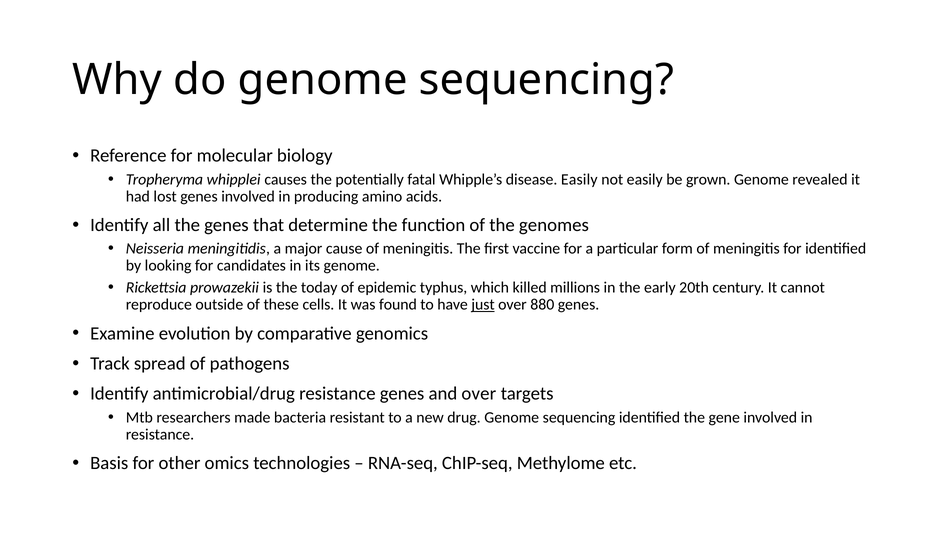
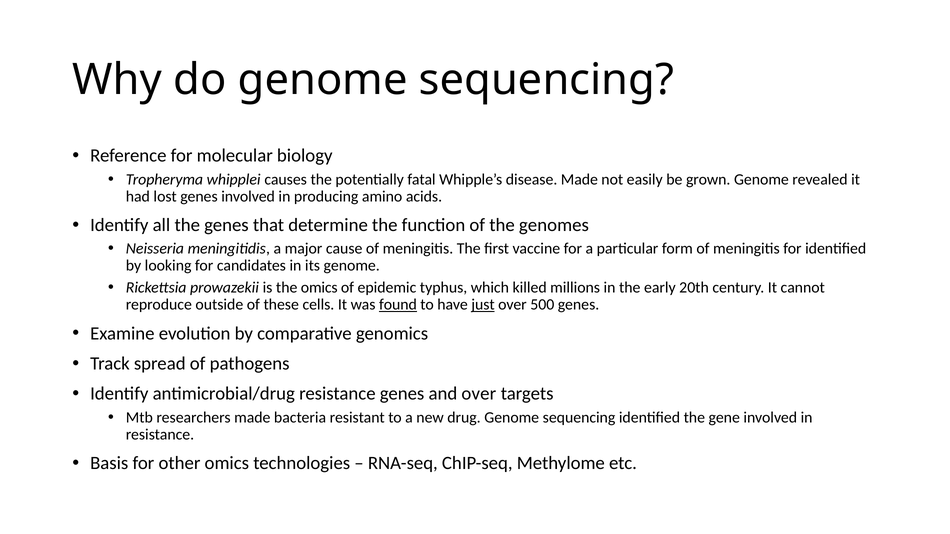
disease Easily: Easily -> Made (579, 179)
the today: today -> omics (319, 288)
found underline: none -> present (398, 305)
880: 880 -> 500 (542, 305)
